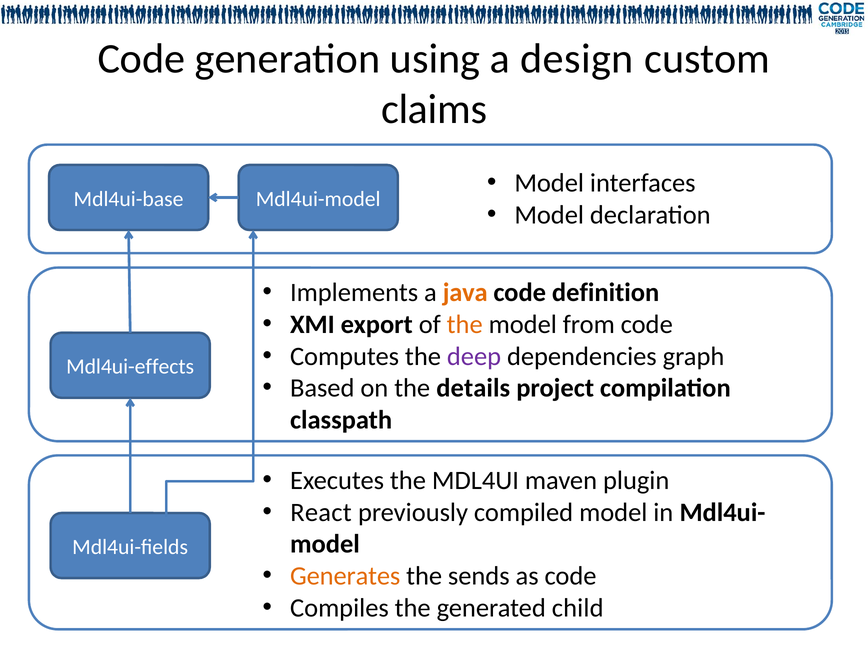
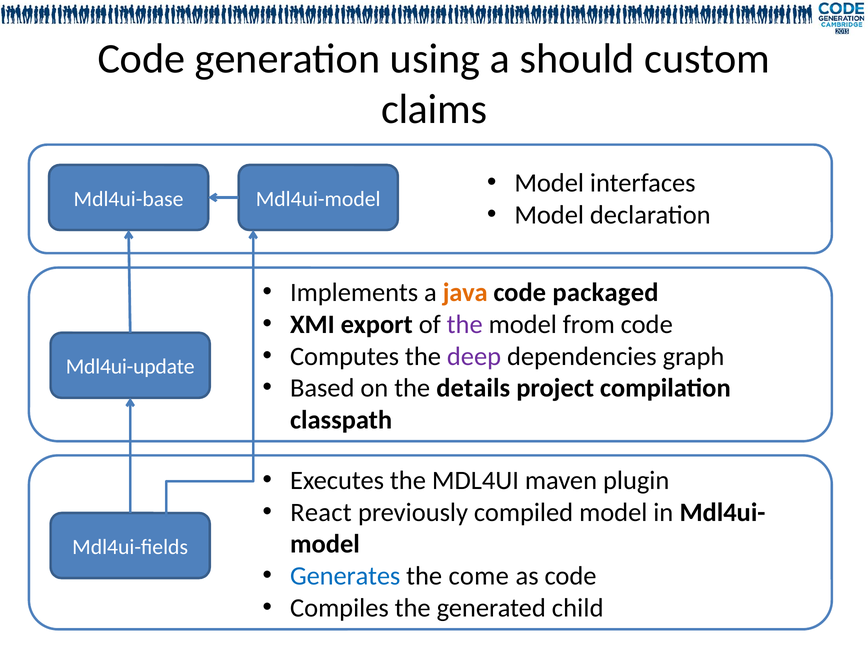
design: design -> should (577, 59)
definition: definition -> packaged (606, 293)
the colour: orange -> purple (465, 324)
Mdl4ui-effects: Mdl4ui-effects -> Mdl4ui-update (130, 367)
Generates colour: orange -> blue (345, 576)
sends: sends -> come (479, 576)
